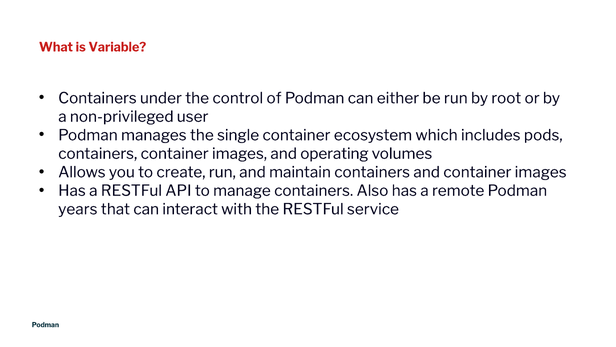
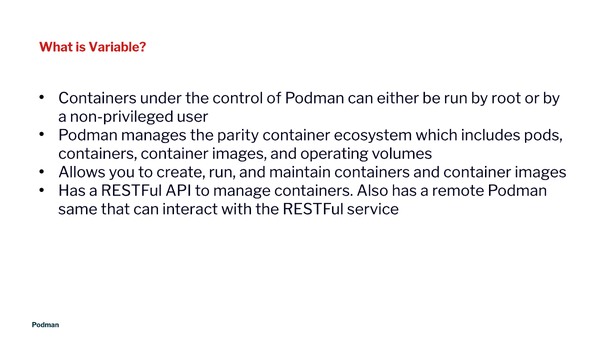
single: single -> parity (238, 135)
years: years -> same (78, 209)
